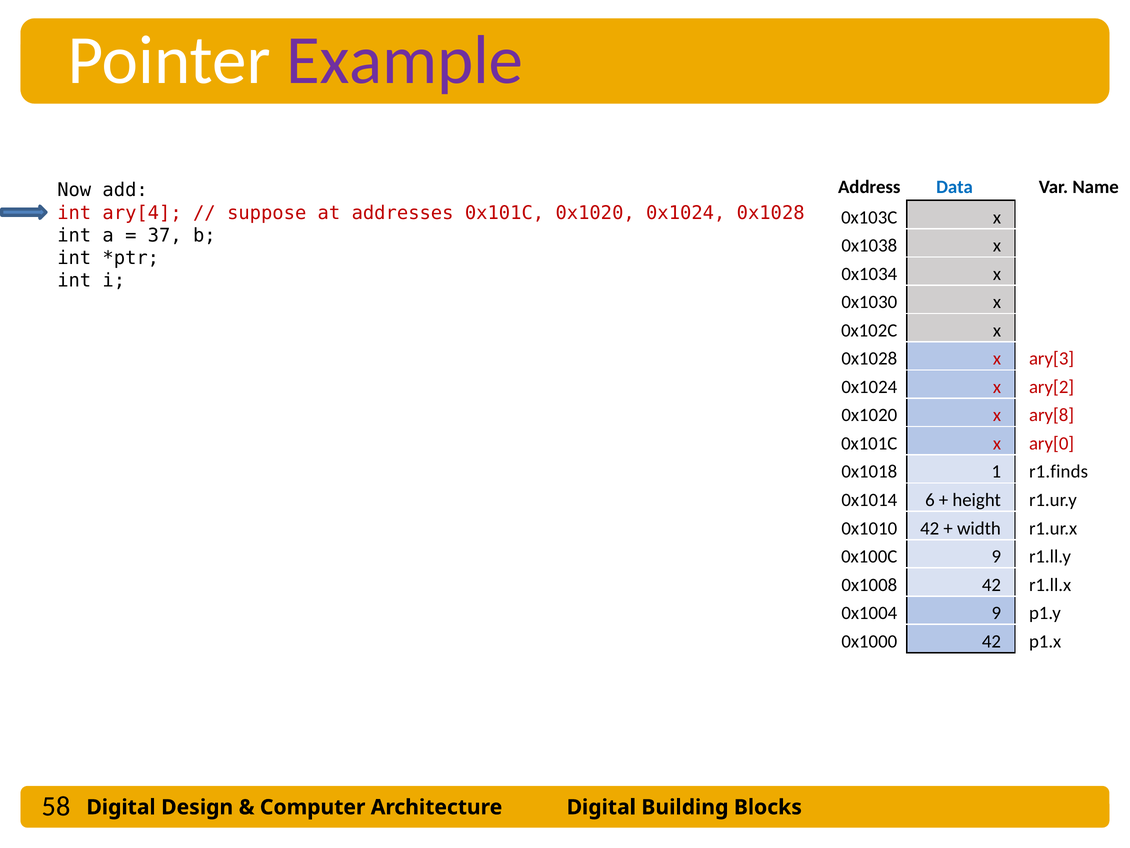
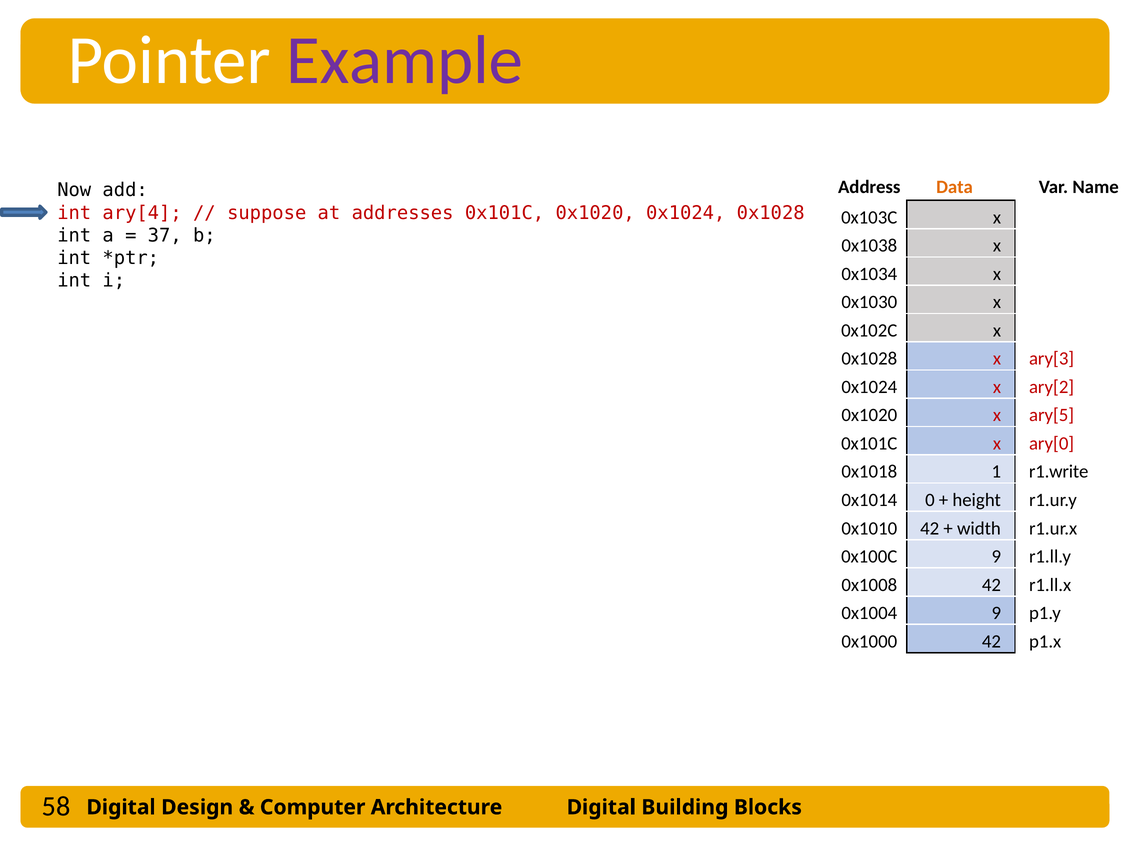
Data colour: blue -> orange (955, 187)
ary[8: ary[8 -> ary[5 (1052, 415)
r1.finds: r1.finds -> r1.write (1059, 472)
6: 6 -> 0 (930, 500)
